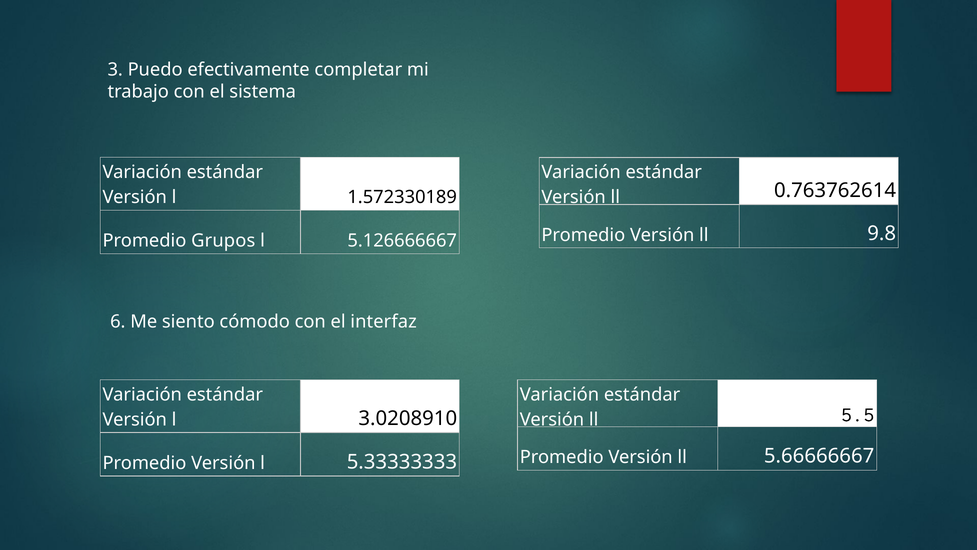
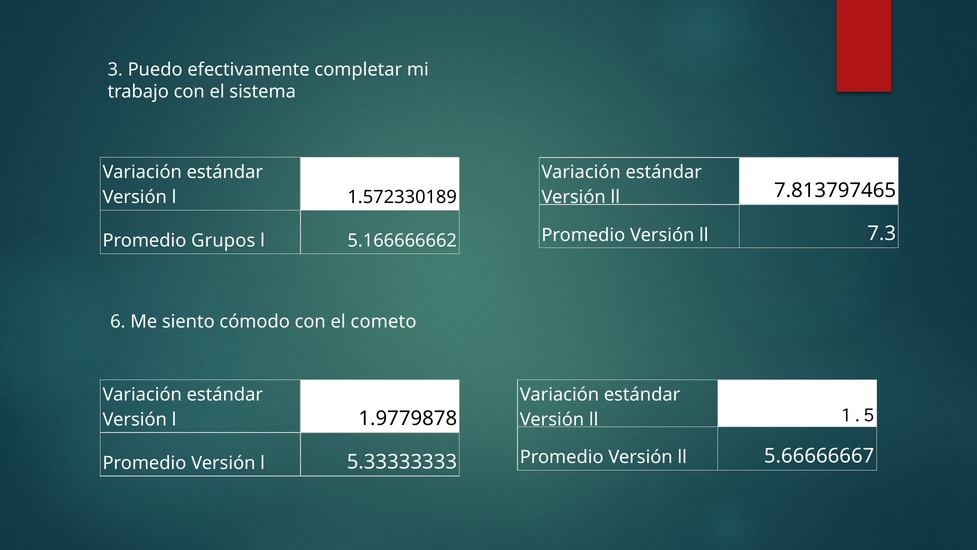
0.763762614: 0.763762614 -> 7.813797465 (835, 190)
9.8: 9.8 -> 7.3 (882, 234)
5.126666667: 5.126666667 -> 5.166666662 (402, 241)
interfaz: interfaz -> cometo (384, 321)
5.5: 5.5 -> 1.5 (858, 414)
3.0208910: 3.0208910 -> 1.9779878 (408, 418)
